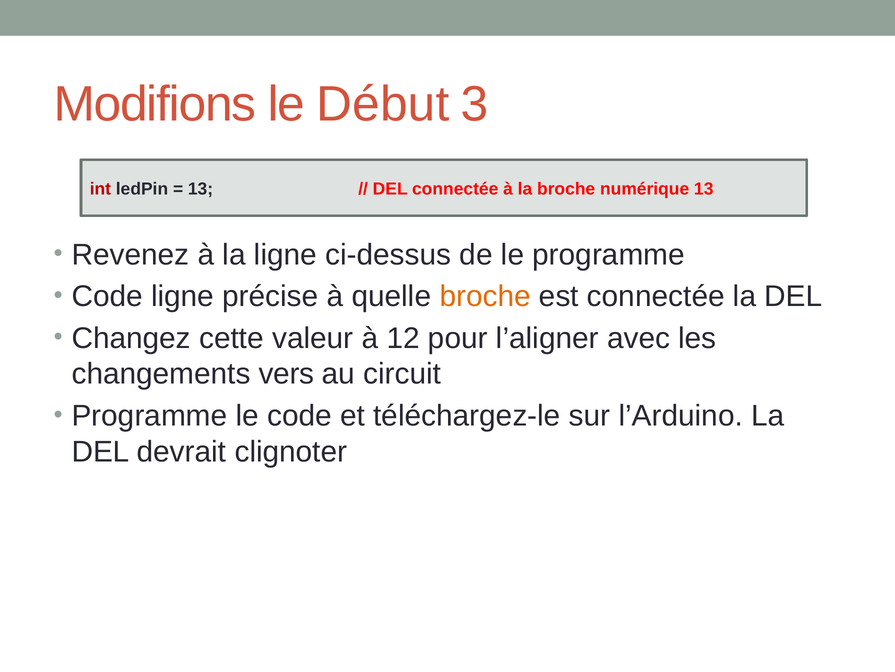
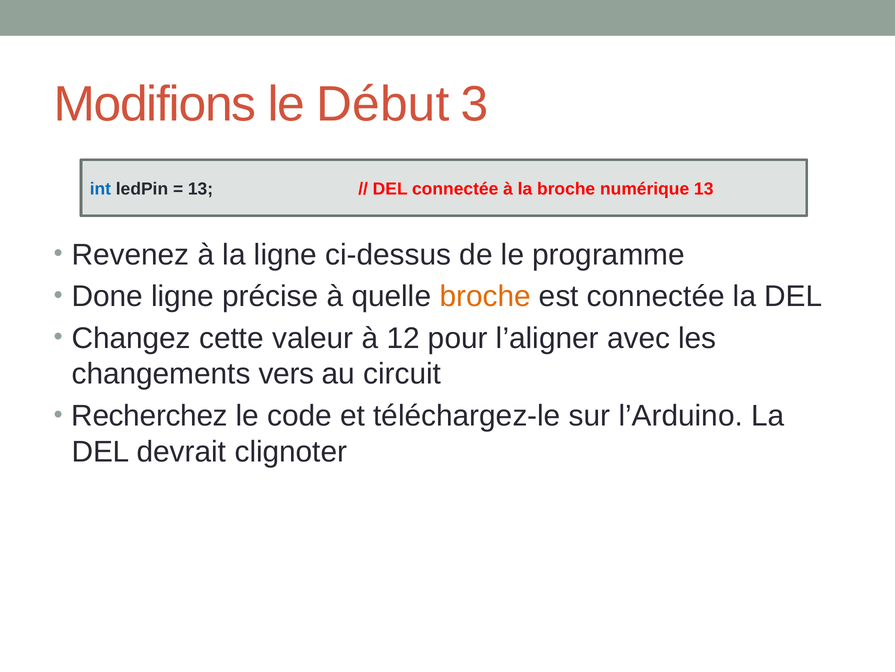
int colour: red -> blue (100, 189)
Code: Code -> Done (107, 296)
Programme: Programme -> Recherchez (150, 415)
